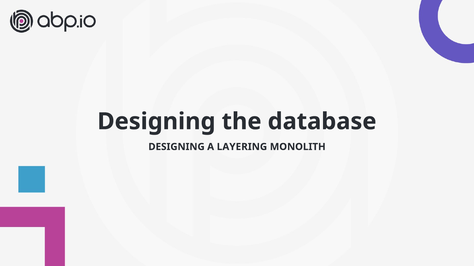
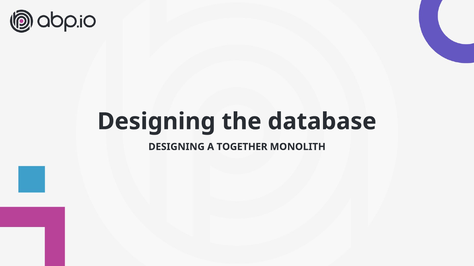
LAYERING: LAYERING -> TOGETHER (242, 147)
